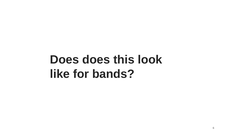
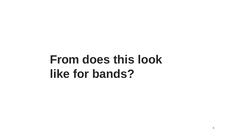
Does: Does -> From (65, 60)
